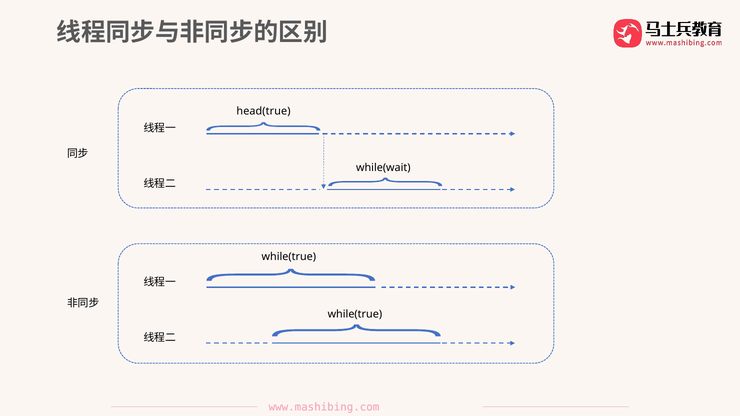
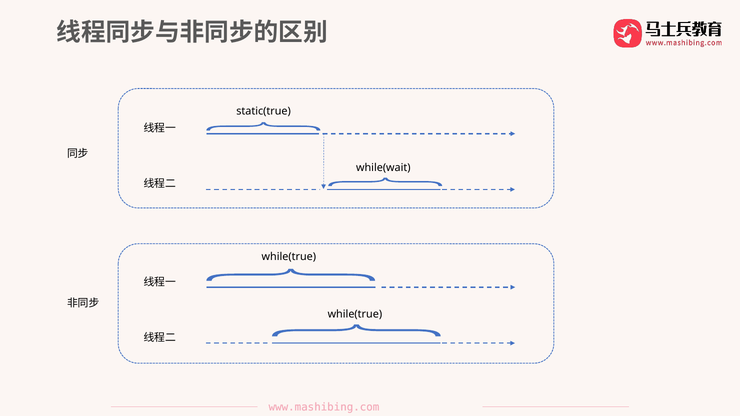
head(true: head(true -> static(true (264, 111)
